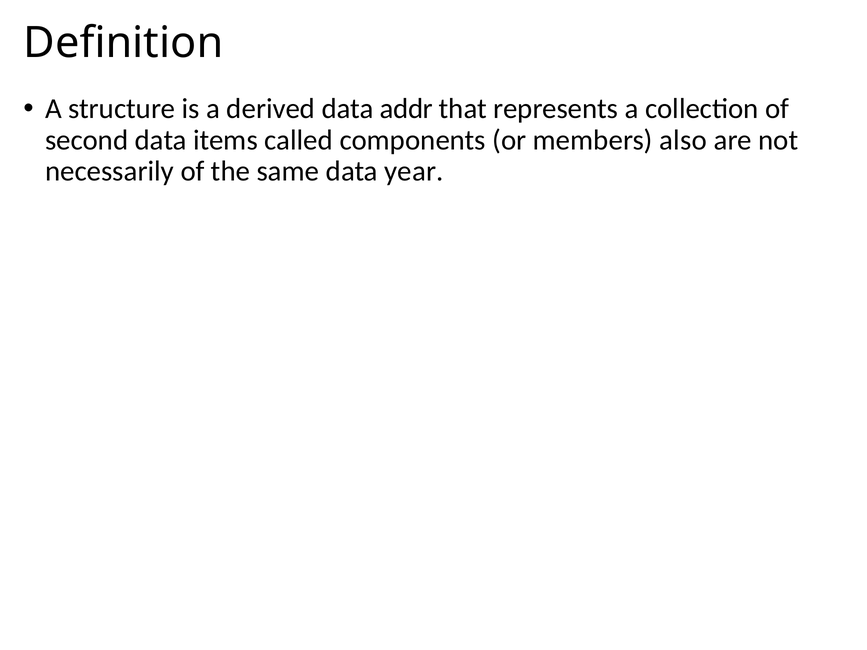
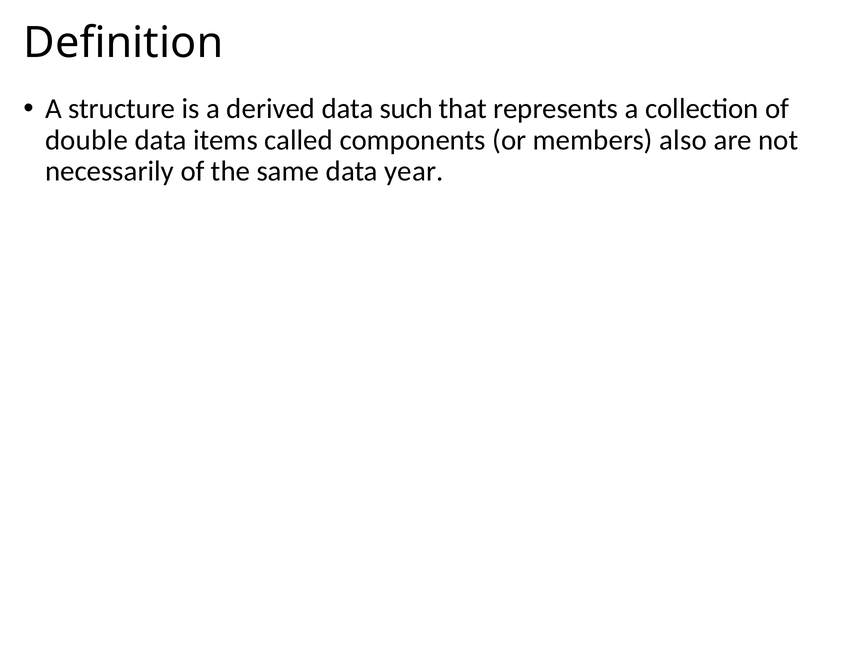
addr: addr -> such (406, 109)
second: second -> double (87, 140)
